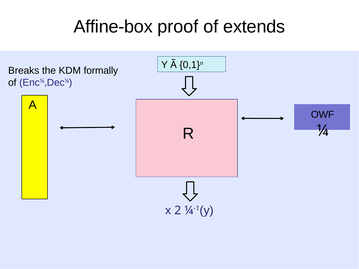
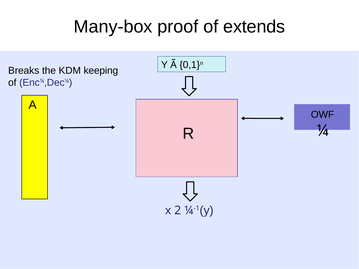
Affine-box: Affine-box -> Many-box (113, 27)
formally: formally -> keeping (101, 71)
